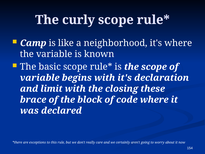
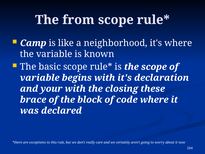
curly: curly -> from (78, 20)
limit: limit -> your (52, 89)
